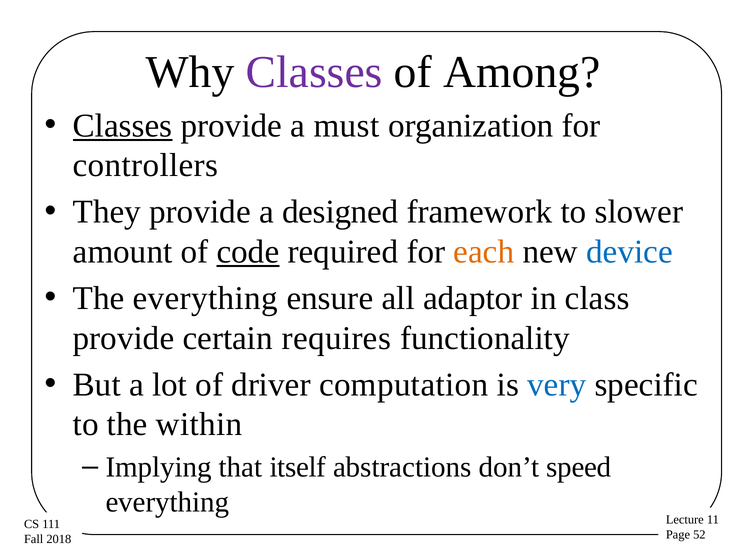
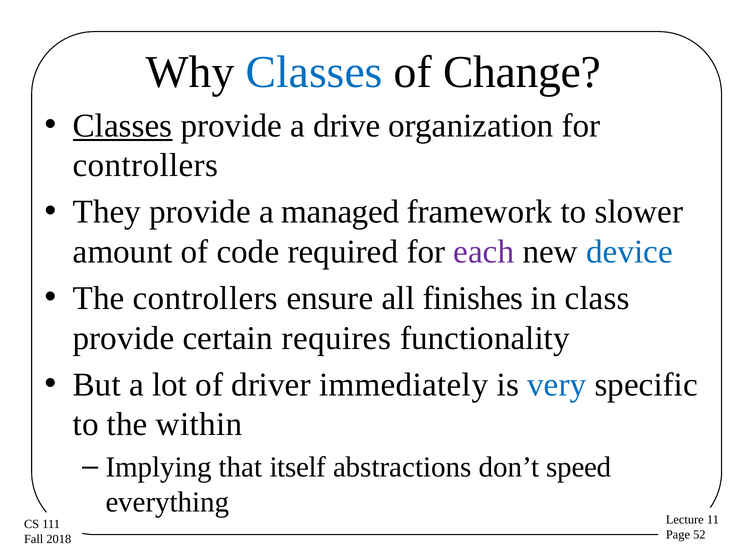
Classes colour: purple -> blue (314, 72)
Among: Among -> Change (522, 72)
must: must -> drive (347, 126)
designed: designed -> managed (340, 212)
code underline: present -> none (248, 252)
each colour: orange -> purple (484, 252)
The everything: everything -> controllers (205, 298)
adaptor: adaptor -> finishes (473, 298)
computation: computation -> immediately (404, 385)
